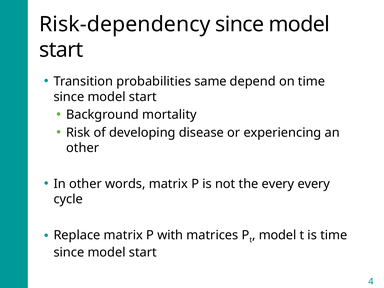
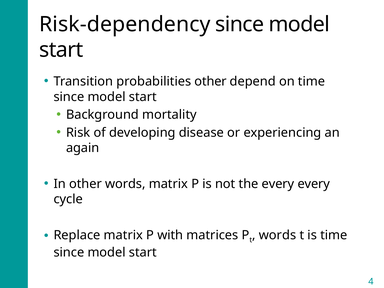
probabilities same: same -> other (211, 81)
other: other -> again (83, 148)
model: model -> words (277, 235)
